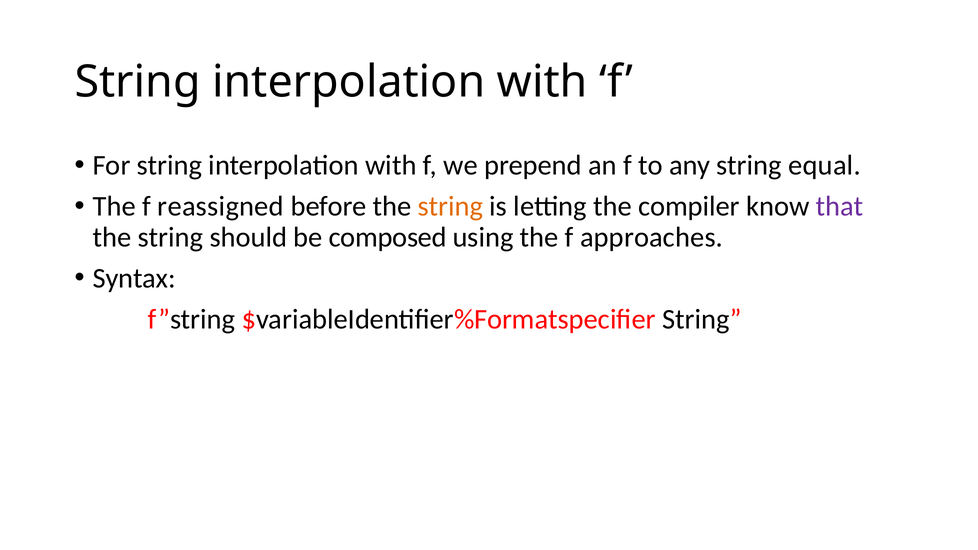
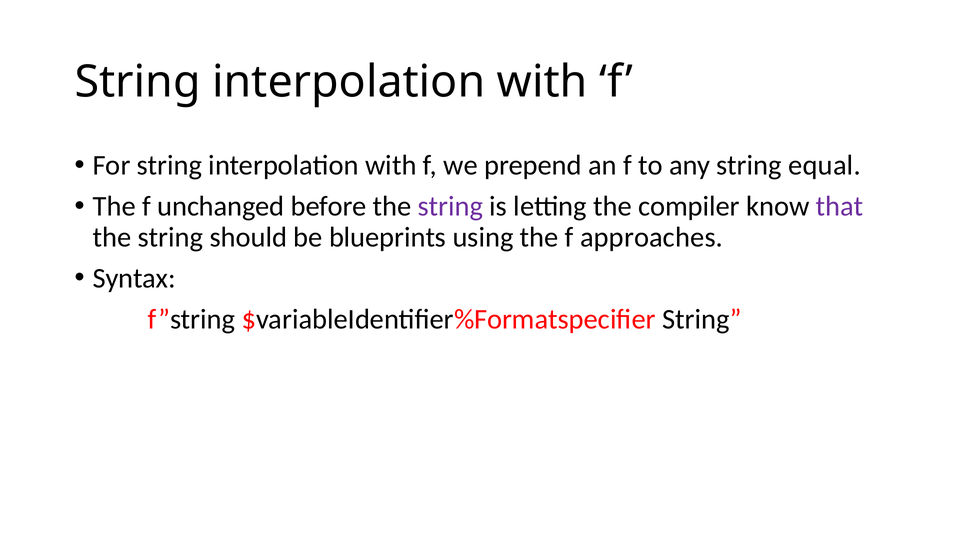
reassigned: reassigned -> unchanged (221, 206)
string colour: orange -> purple (450, 206)
composed: composed -> blueprints (388, 237)
